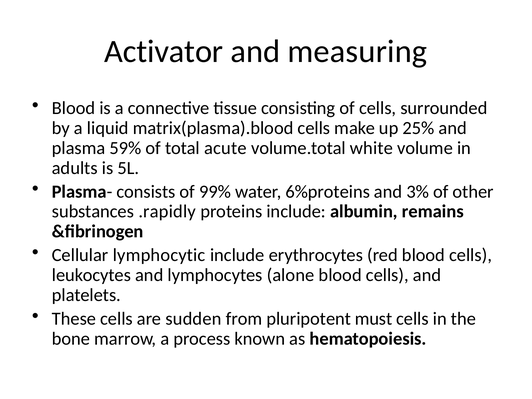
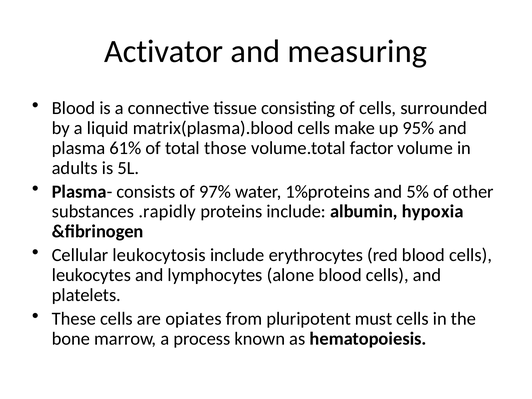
25%: 25% -> 95% (419, 128)
59%: 59% -> 61% (125, 148)
acute: acute -> those (225, 148)
white: white -> factor (372, 148)
99%: 99% -> 97% (215, 192)
6%proteins: 6%proteins -> 1%proteins (328, 192)
3%: 3% -> 5% (418, 192)
remains: remains -> hypoxia (433, 212)
lymphocytic: lymphocytic -> leukocytosis (159, 255)
sudden: sudden -> opiates (193, 319)
